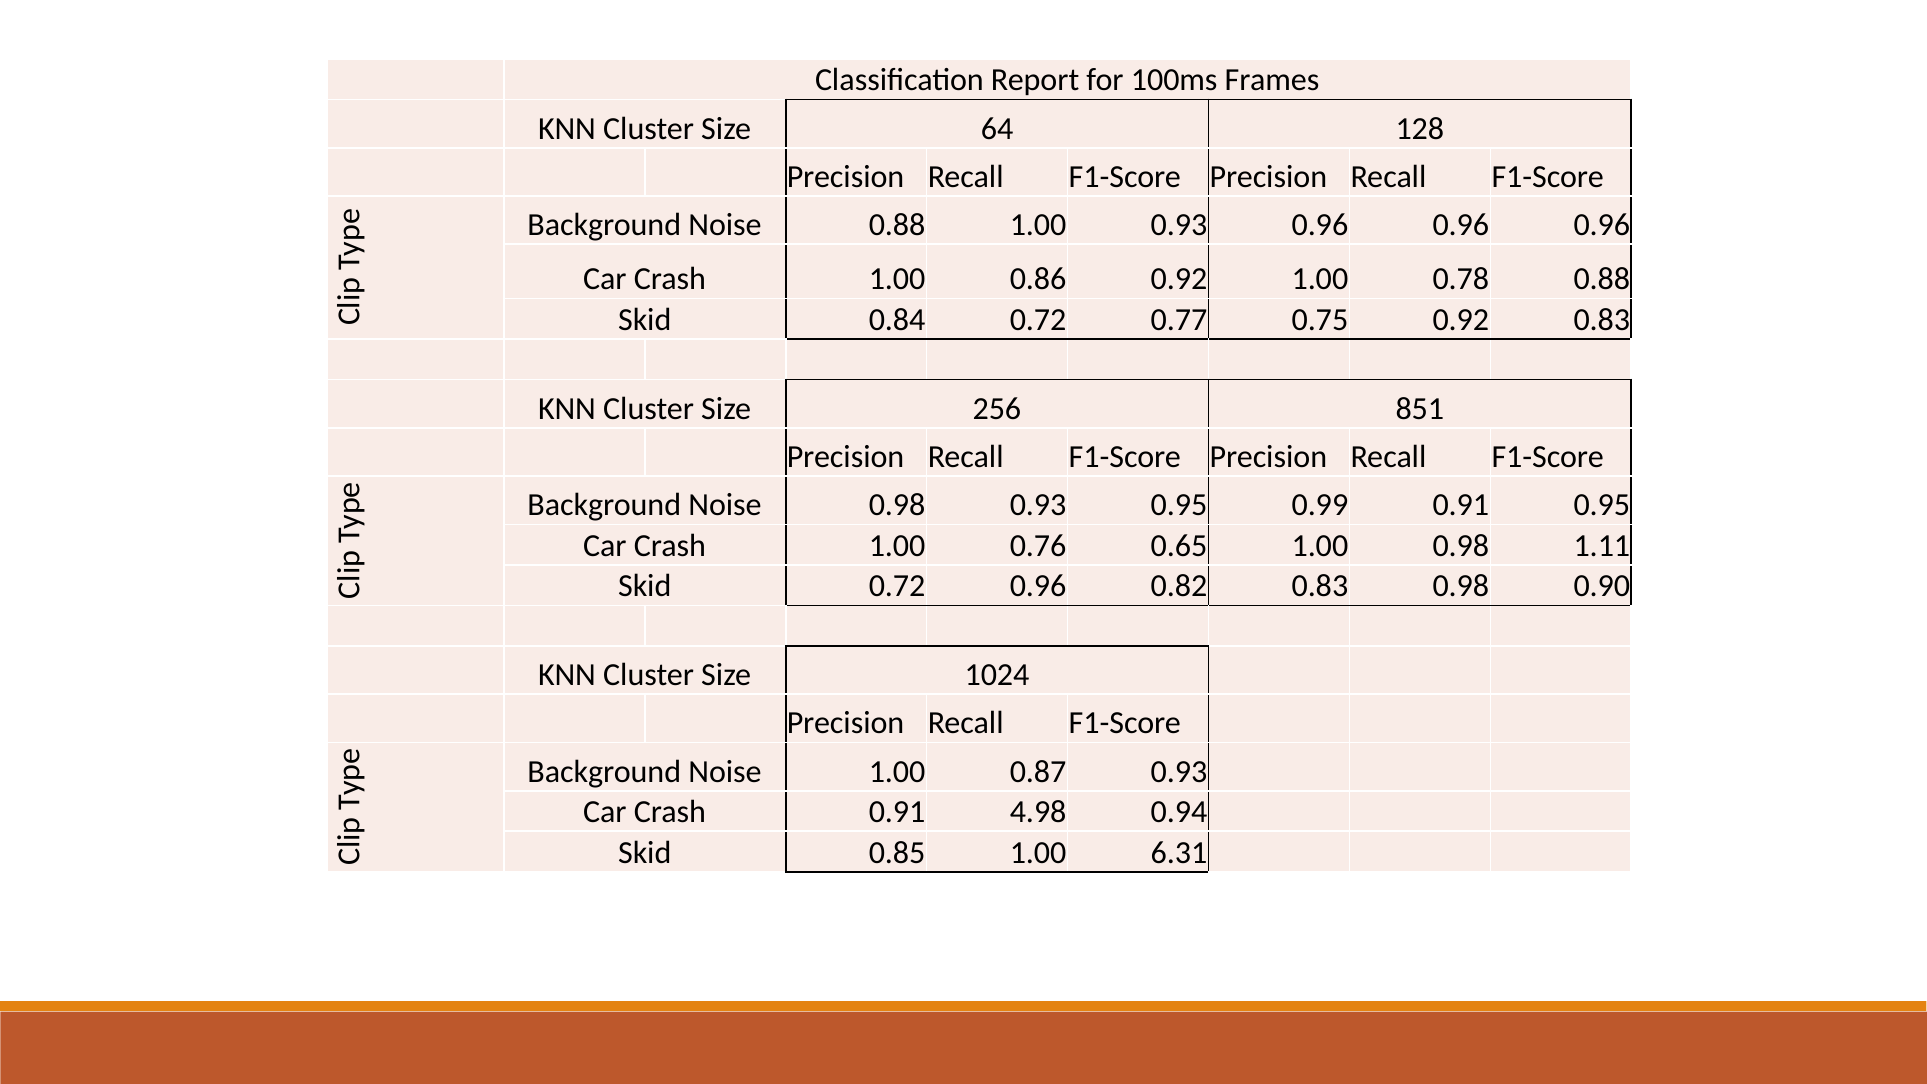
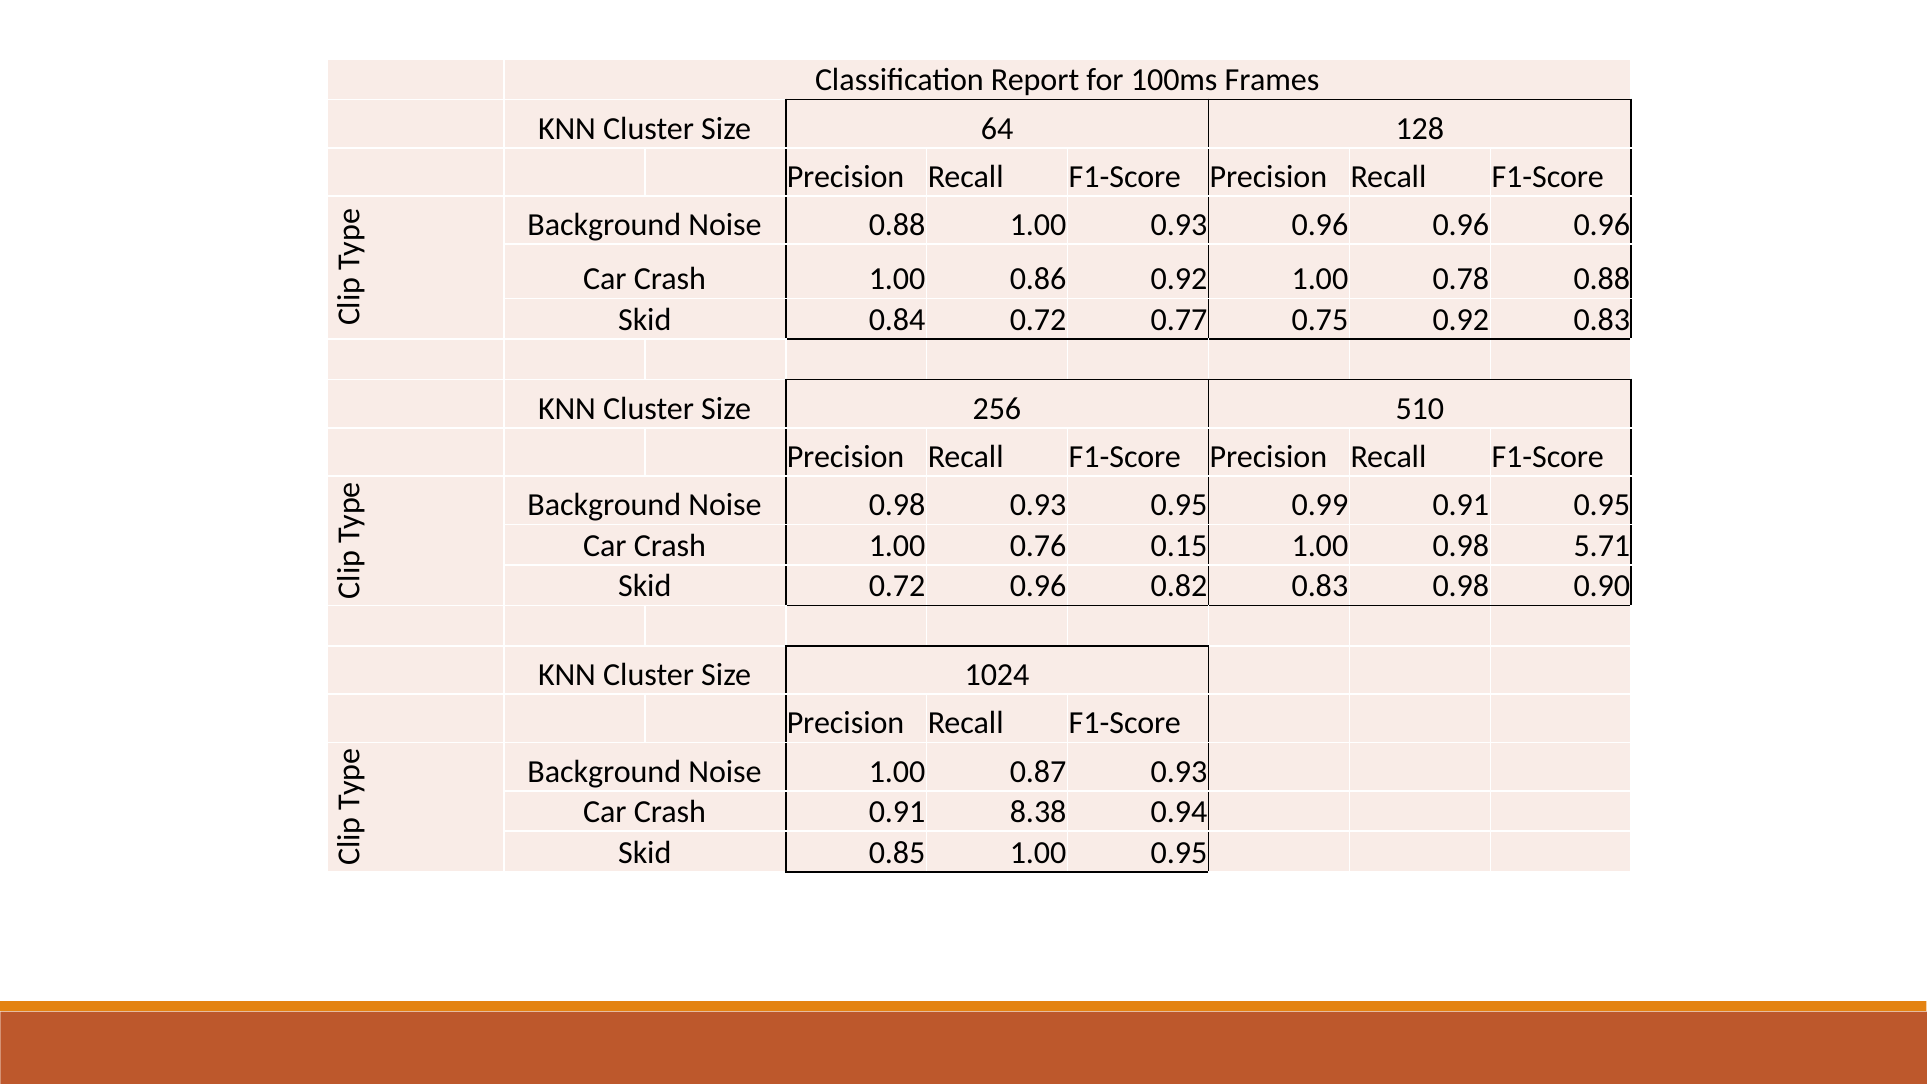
851: 851 -> 510 (1420, 408)
0.65: 0.65 -> 0.15 (1179, 546)
1.11: 1.11 -> 5.71 (1602, 546)
4.98: 4.98 -> 8.38 (1038, 812)
1.00 6.31: 6.31 -> 0.95 (1179, 853)
